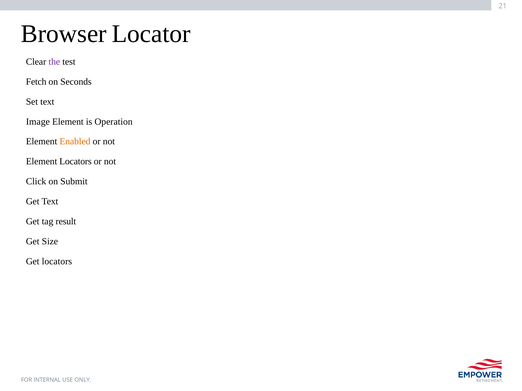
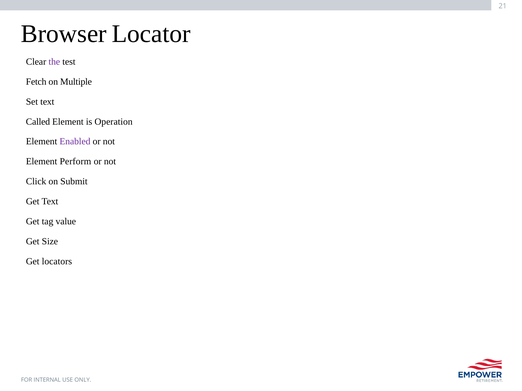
Seconds: Seconds -> Multiple (76, 82)
Image: Image -> Called (38, 122)
Enabled colour: orange -> purple (75, 142)
Element Locators: Locators -> Perform (75, 162)
result: result -> value (66, 222)
